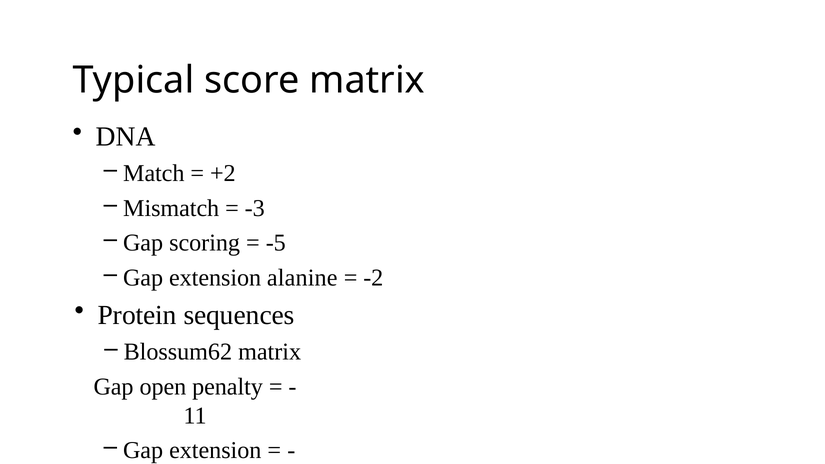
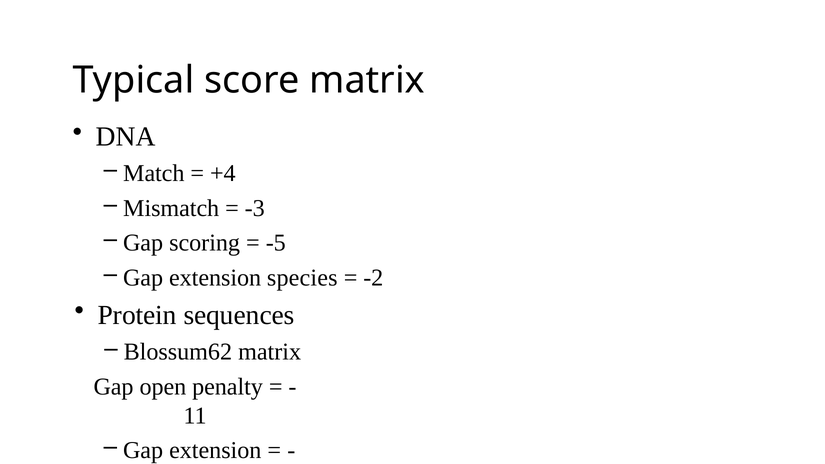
+2: +2 -> +4 (223, 173)
alanine: alanine -> species (302, 278)
